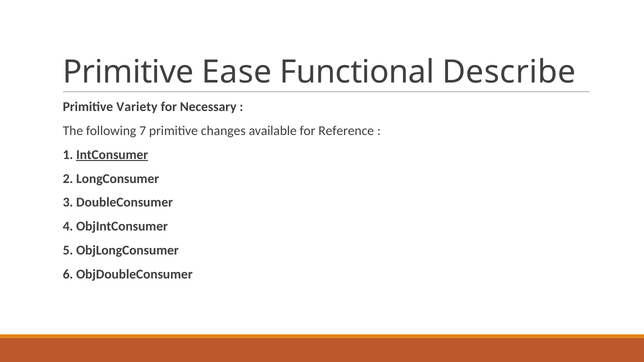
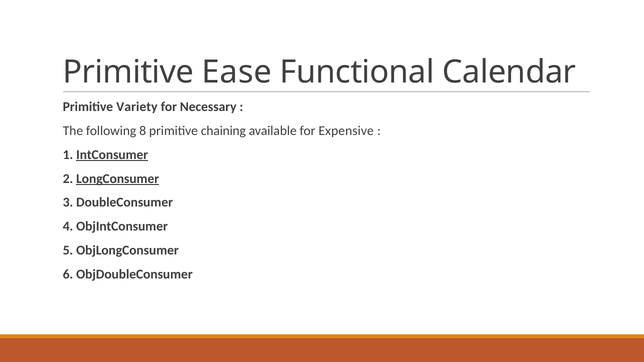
Describe: Describe -> Calendar (509, 72)
7: 7 -> 8 (143, 131)
changes: changes -> chaining (223, 131)
Reference: Reference -> Expensive (346, 131)
LongConsumer underline: none -> present (118, 179)
